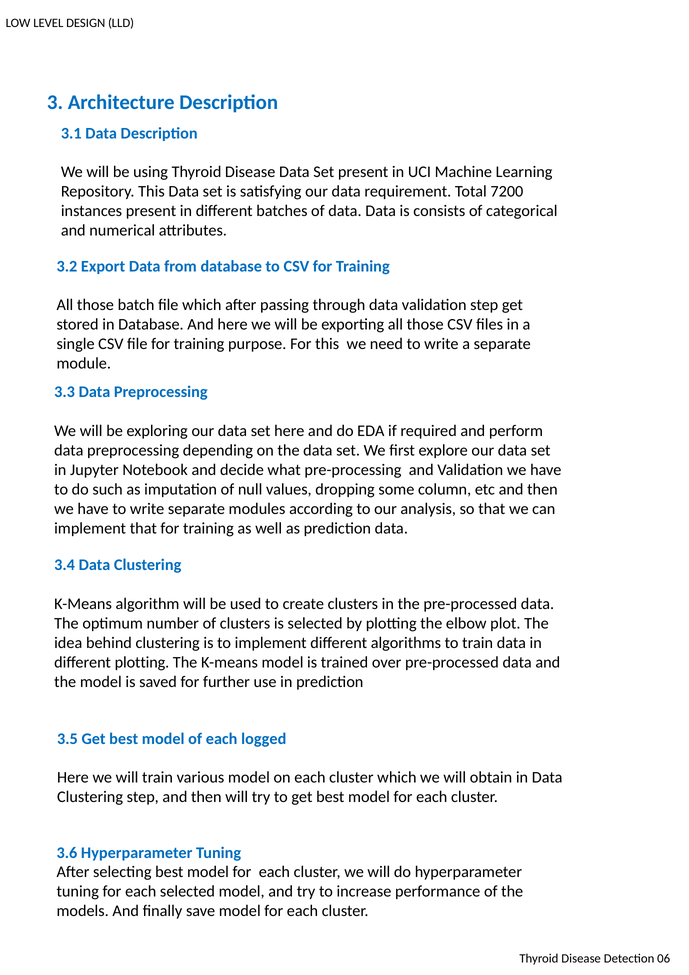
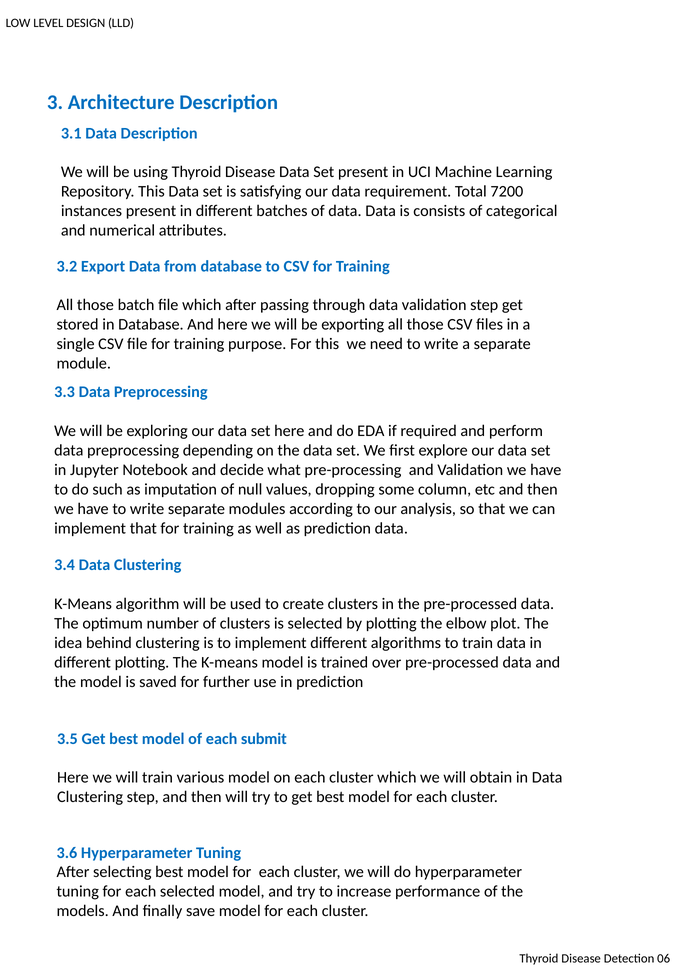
logged: logged -> submit (264, 739)
